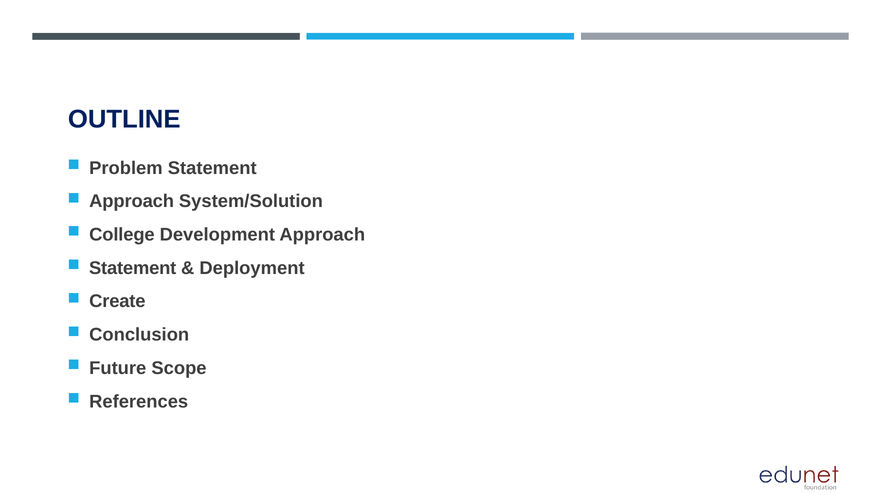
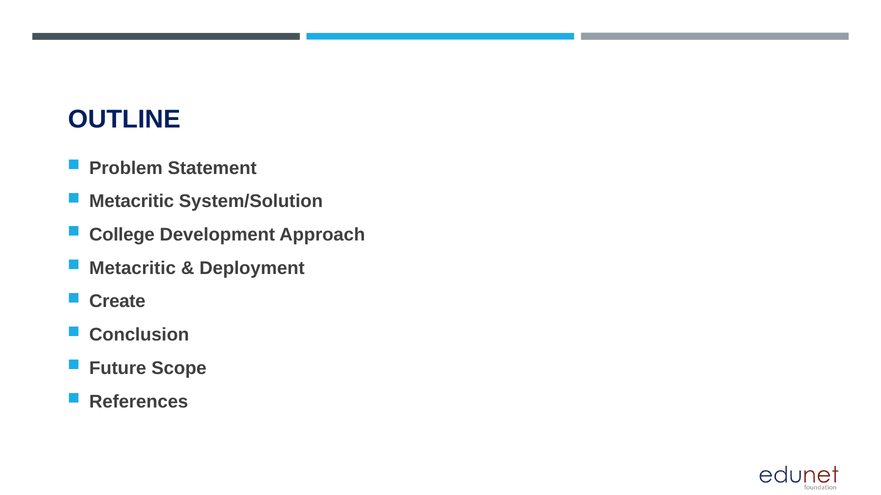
Approach: Approach -> Metacritic (132, 202)
Statement: Statement -> Metacritic (133, 268)
